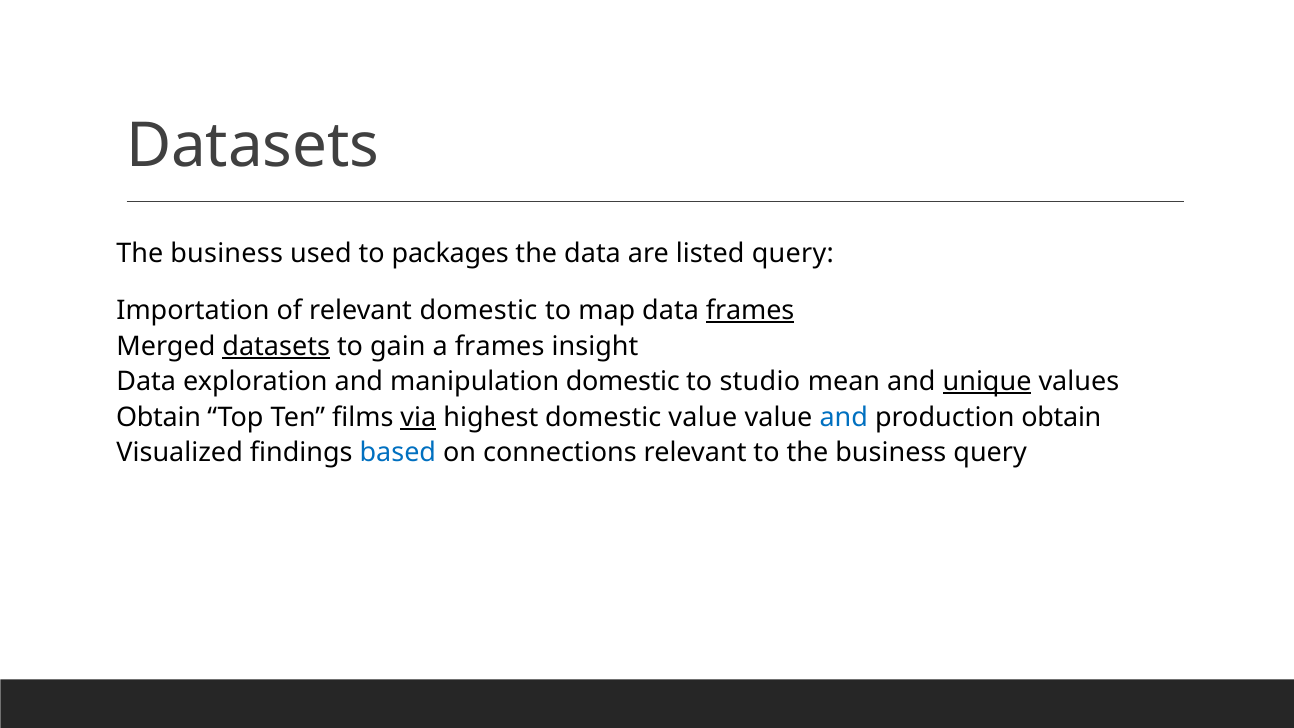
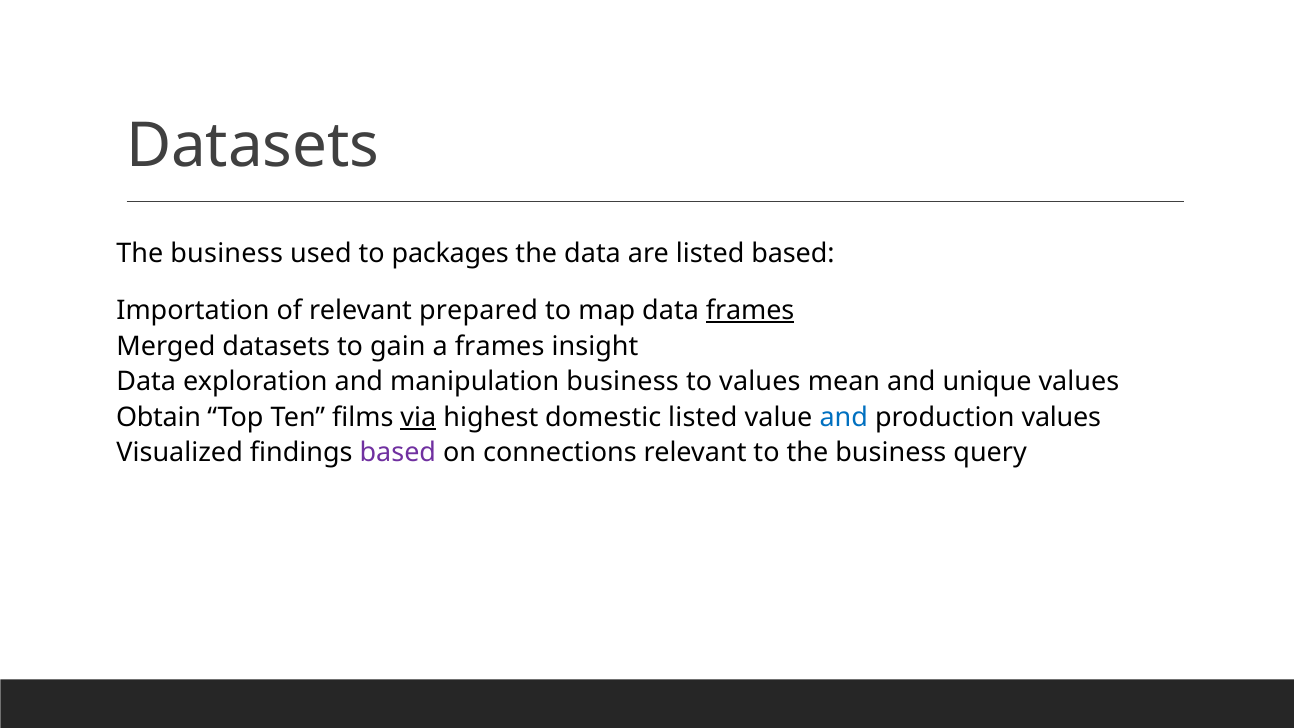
listed query: query -> based (793, 253)
relevant domestic: domestic -> prepared (478, 310)
datasets underline: present -> none (276, 346)
manipulation domestic: domestic -> business (623, 382)
to studio: studio -> values (760, 382)
unique underline: present -> none (987, 382)
domestic value: value -> listed (703, 417)
production obtain: obtain -> values (1061, 417)
based colour: blue -> purple (398, 453)
